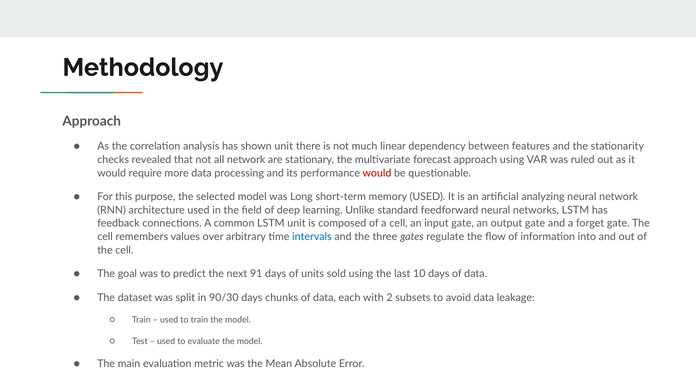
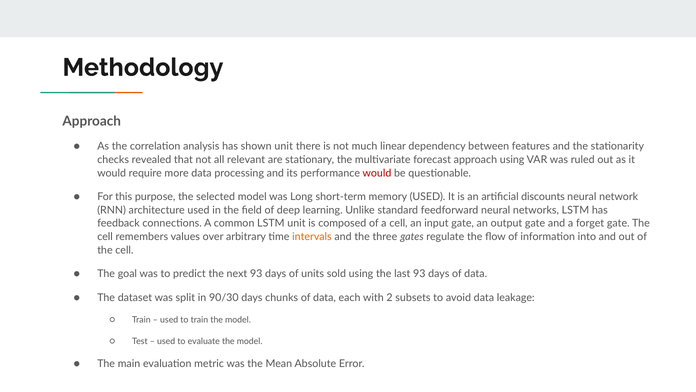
all network: network -> relevant (246, 159)
analyzing: analyzing -> discounts (543, 197)
intervals colour: blue -> orange (312, 236)
next 91: 91 -> 93 (256, 274)
last 10: 10 -> 93 (419, 274)
